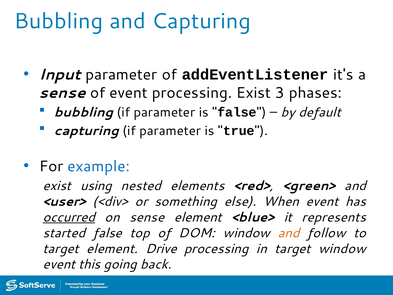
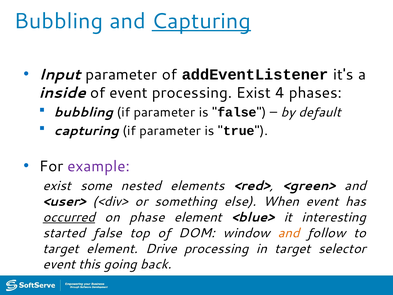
Capturing underline: none -> present (201, 21)
sense: sense -> inside (62, 93)
3: 3 -> 4 (280, 93)
example colour: blue -> purple (99, 166)
using: using -> some (96, 186)
on sense: sense -> phase (147, 217)
represents: represents -> interesting (334, 217)
target window: window -> selector (342, 248)
